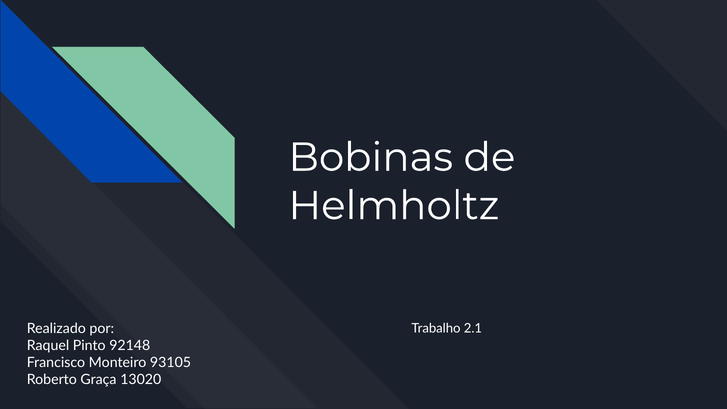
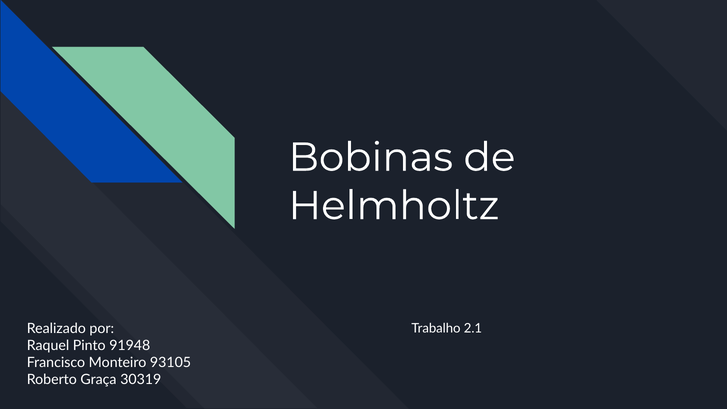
92148: 92148 -> 91948 (130, 346)
13020: 13020 -> 30319 (141, 380)
